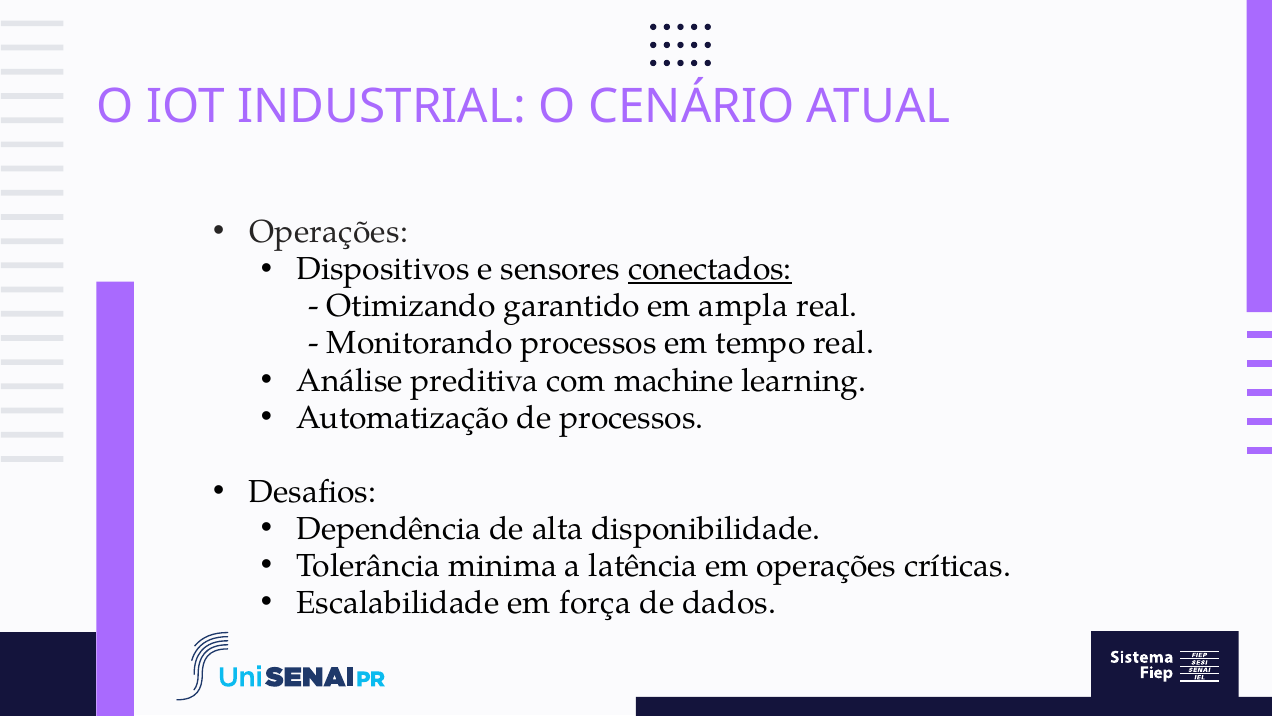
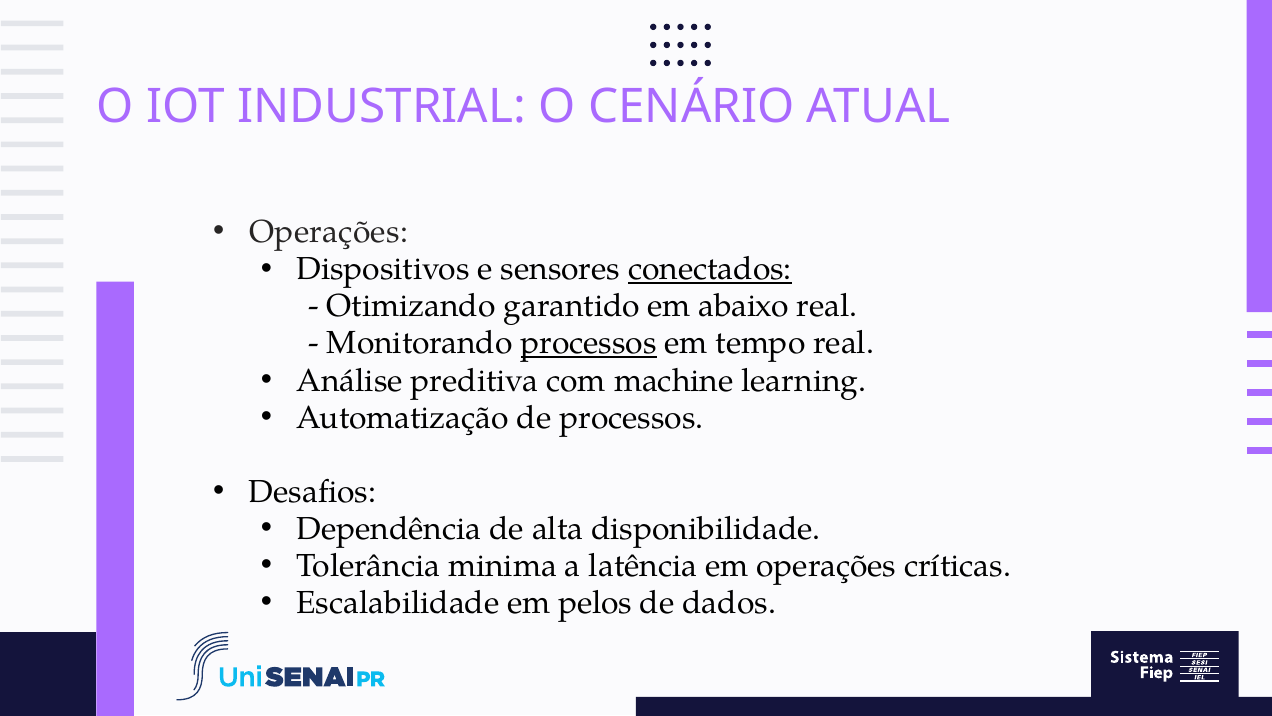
ampla: ampla -> abaixo (744, 306)
processos underline: none -> present (589, 343)
força: força -> pelos (596, 603)
